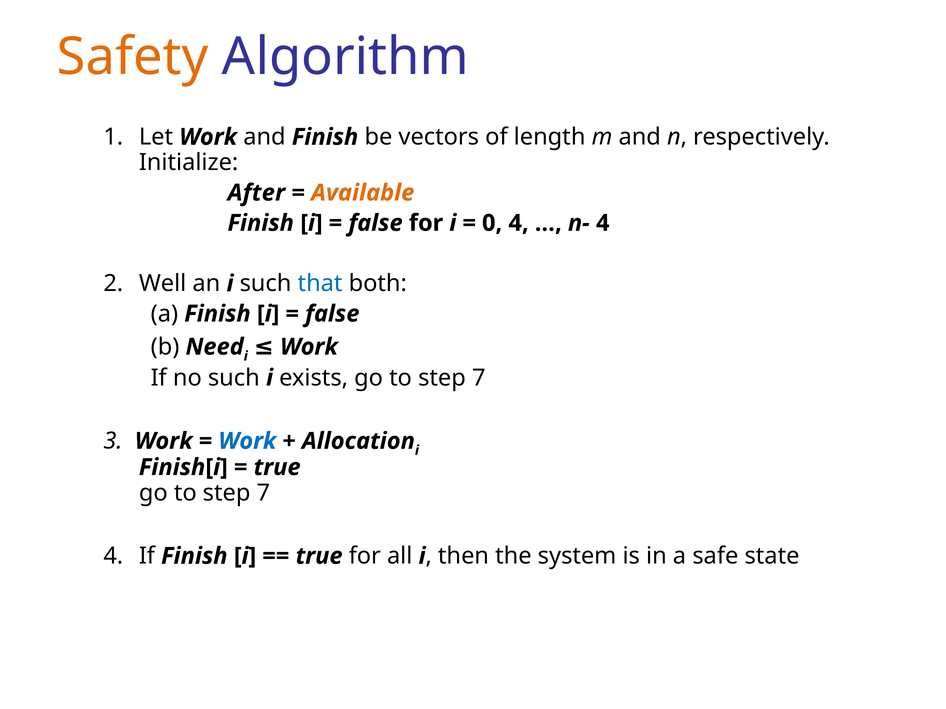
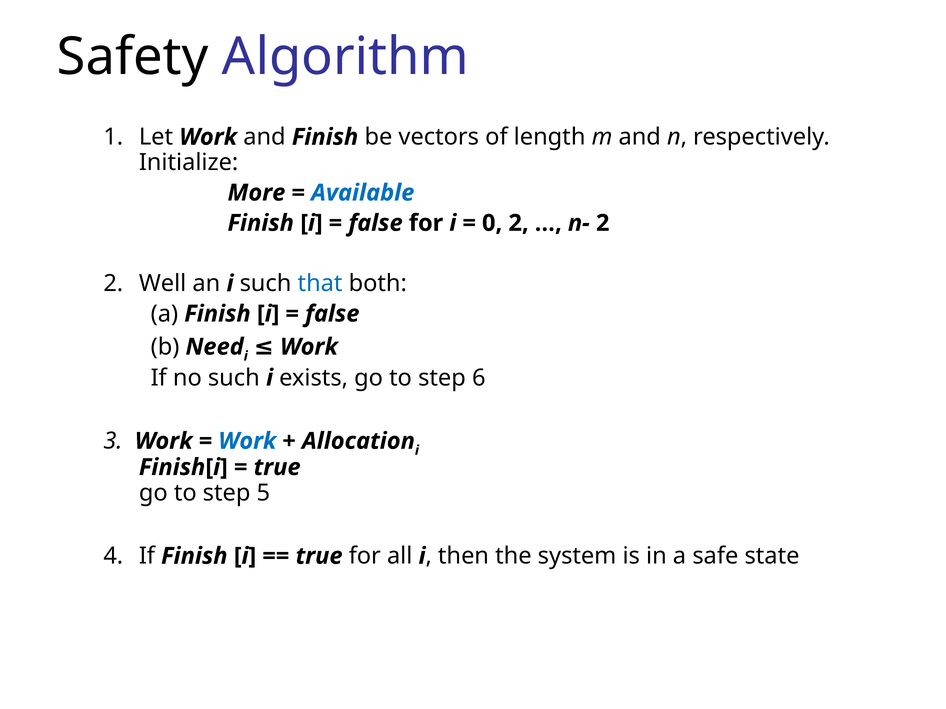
Safety colour: orange -> black (133, 57)
After: After -> More (256, 193)
Available colour: orange -> blue (363, 193)
0 4: 4 -> 2 (519, 223)
n- 4: 4 -> 2 (603, 223)
7: 7 -> 6 (479, 378)
7: 7 -> 5 (263, 493)
